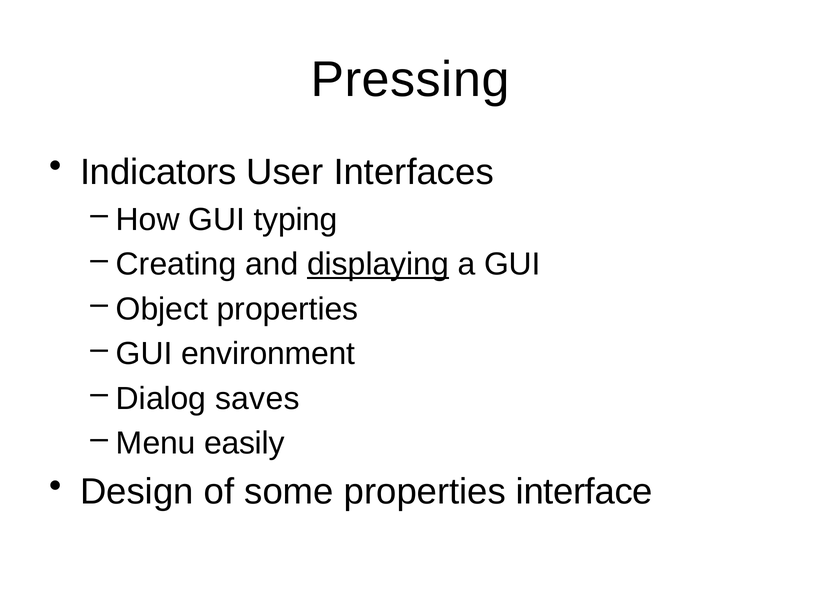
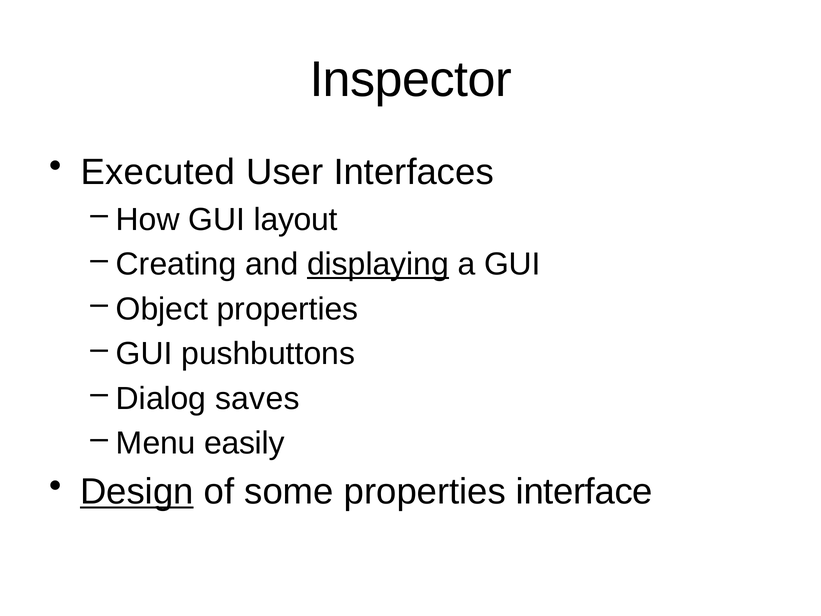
Pressing: Pressing -> Inspector (411, 79)
Indicators: Indicators -> Executed (158, 172)
typing: typing -> layout (296, 219)
environment: environment -> pushbuttons (268, 354)
Design underline: none -> present (137, 492)
